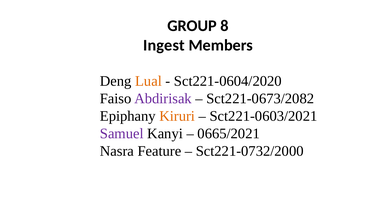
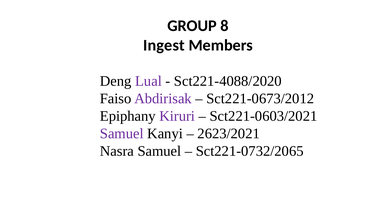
Lual colour: orange -> purple (148, 81)
Sct221-0604/2020: Sct221-0604/2020 -> Sct221-4088/2020 (228, 81)
Sct221-0673/2082: Sct221-0673/2082 -> Sct221-0673/2012 (260, 99)
Kiruri colour: orange -> purple (177, 116)
0665/2021: 0665/2021 -> 2623/2021 (229, 134)
Nasra Feature: Feature -> Samuel (159, 151)
Sct221-0732/2000: Sct221-0732/2000 -> Sct221-0732/2065 (250, 151)
